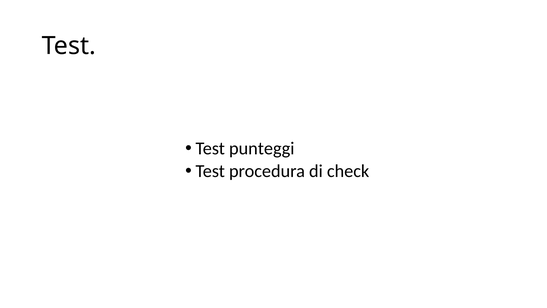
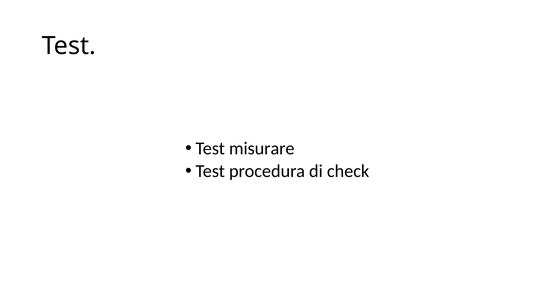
punteggi: punteggi -> misurare (262, 148)
